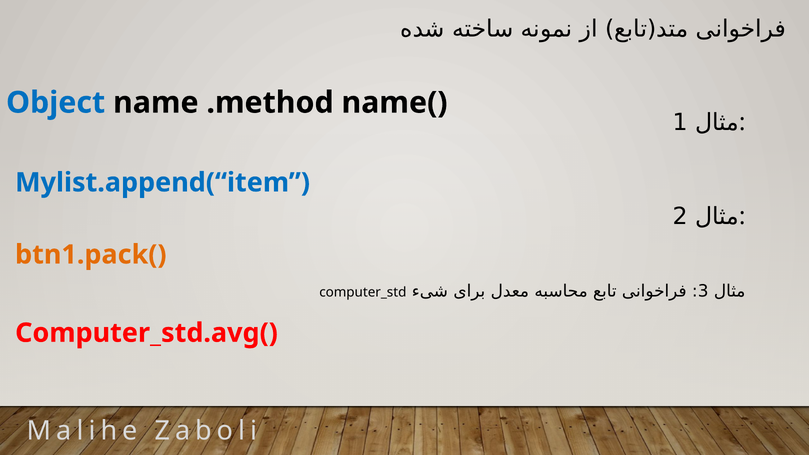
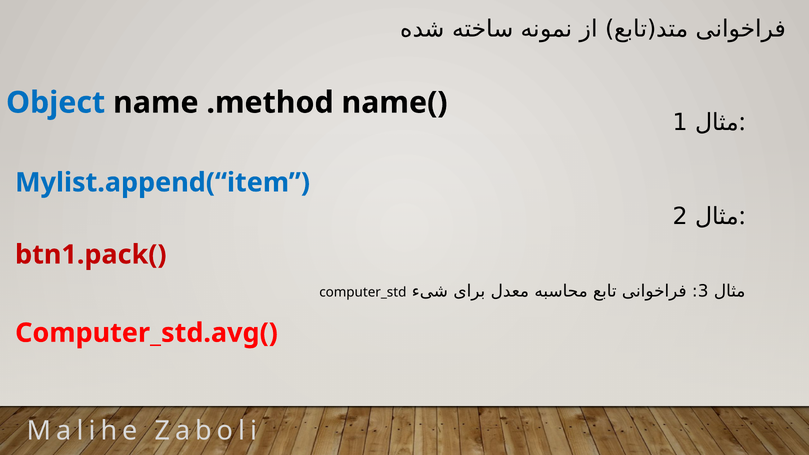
btn1.pack( colour: orange -> red (91, 255)
